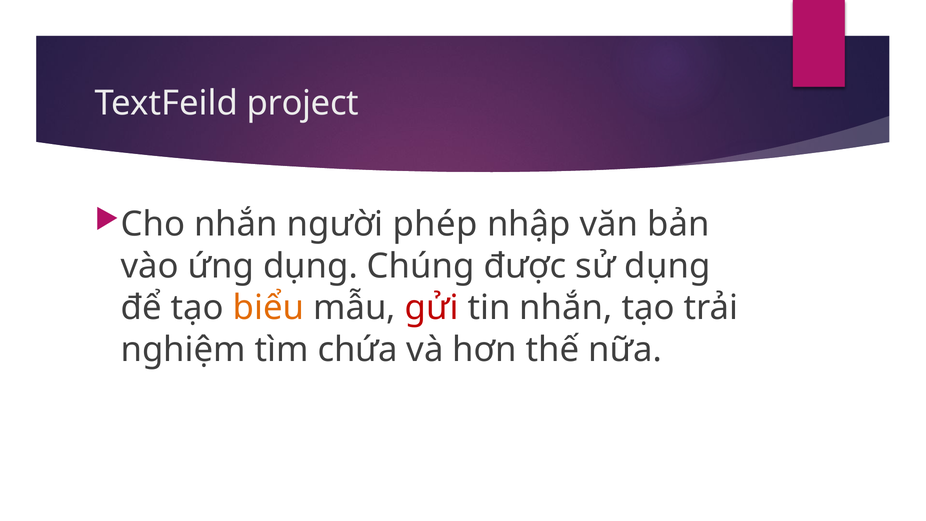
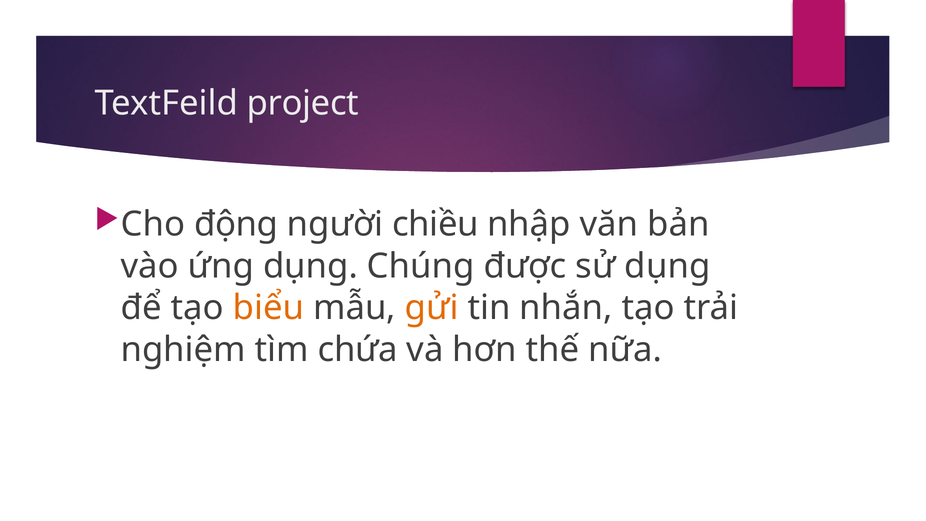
Cho nhắn: nhắn -> động (236, 224)
phép: phép -> chiều (435, 224)
gửi colour: red -> orange (432, 308)
